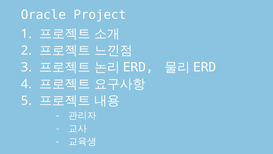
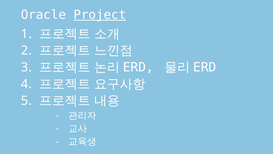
Project underline: none -> present (100, 15)
